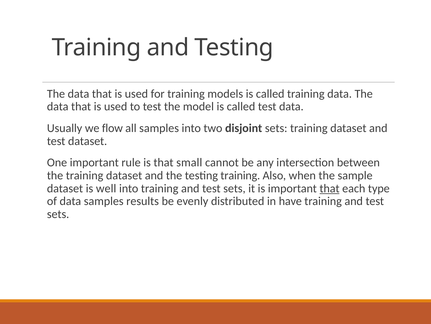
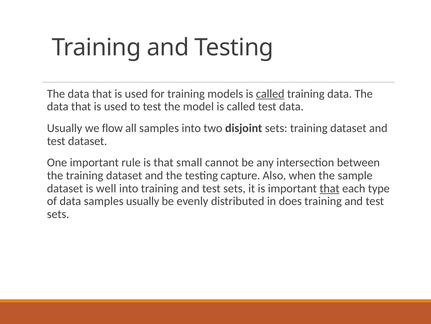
called underline: none -> present (270, 93)
testing training: training -> capture (240, 175)
samples results: results -> usually (143, 201)
have: have -> does (290, 201)
